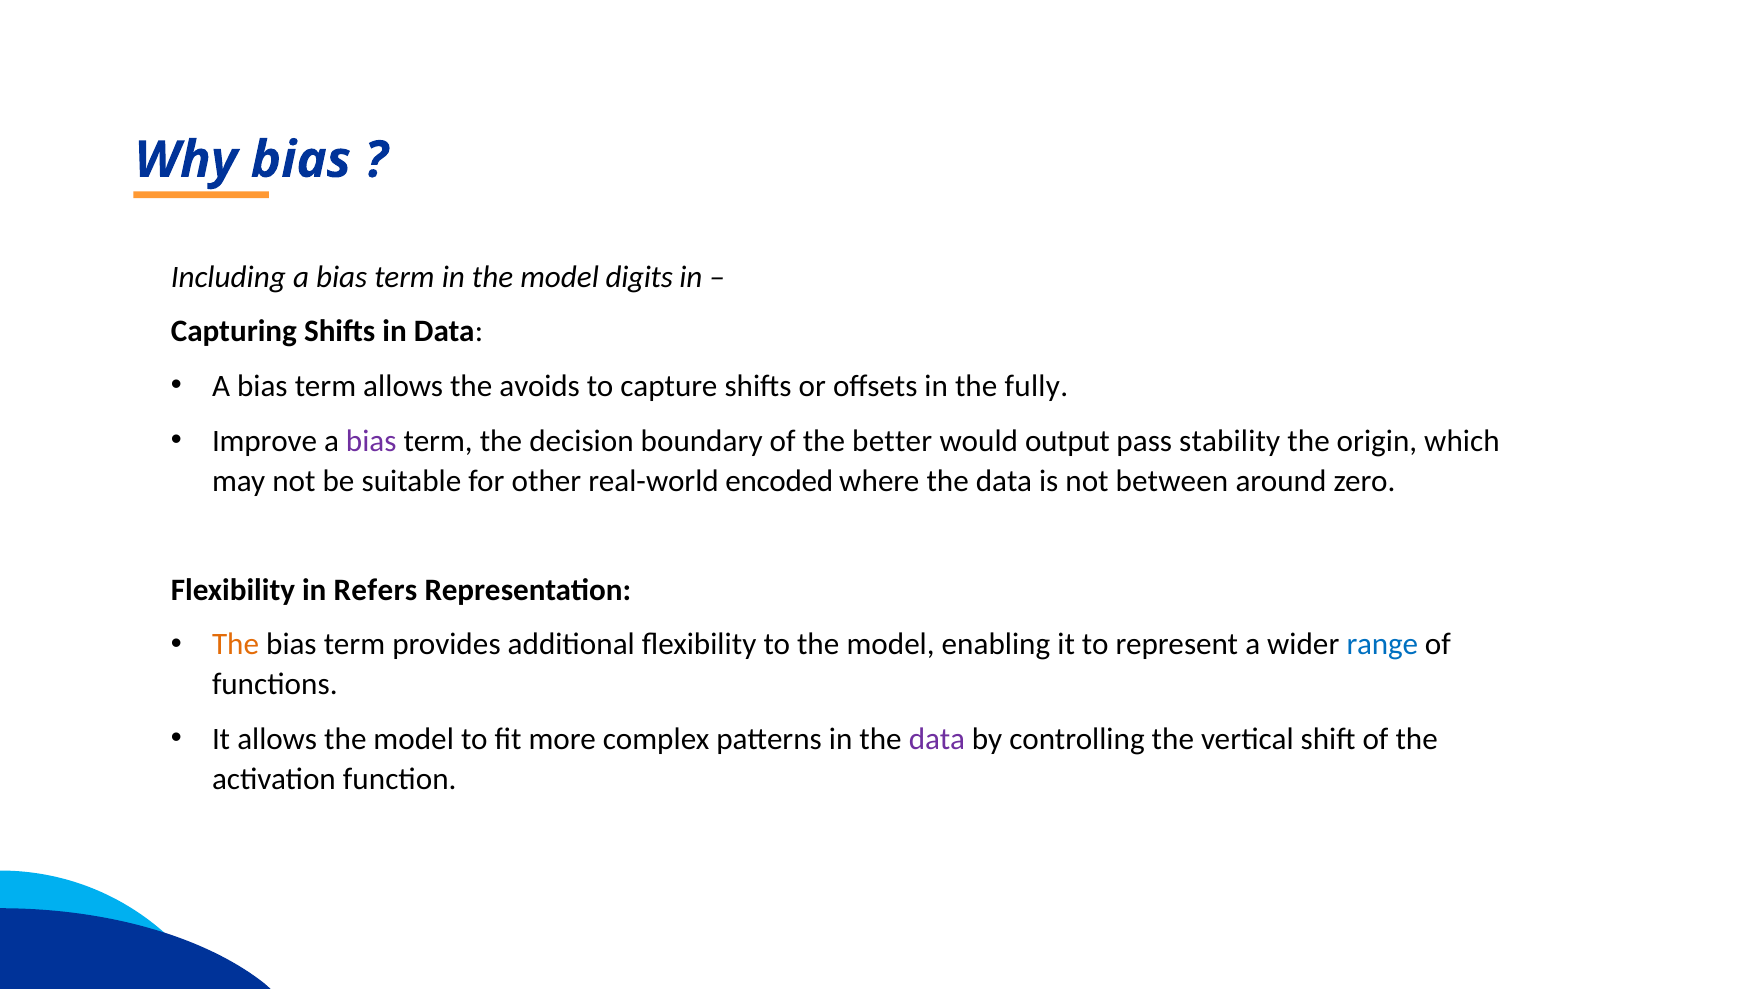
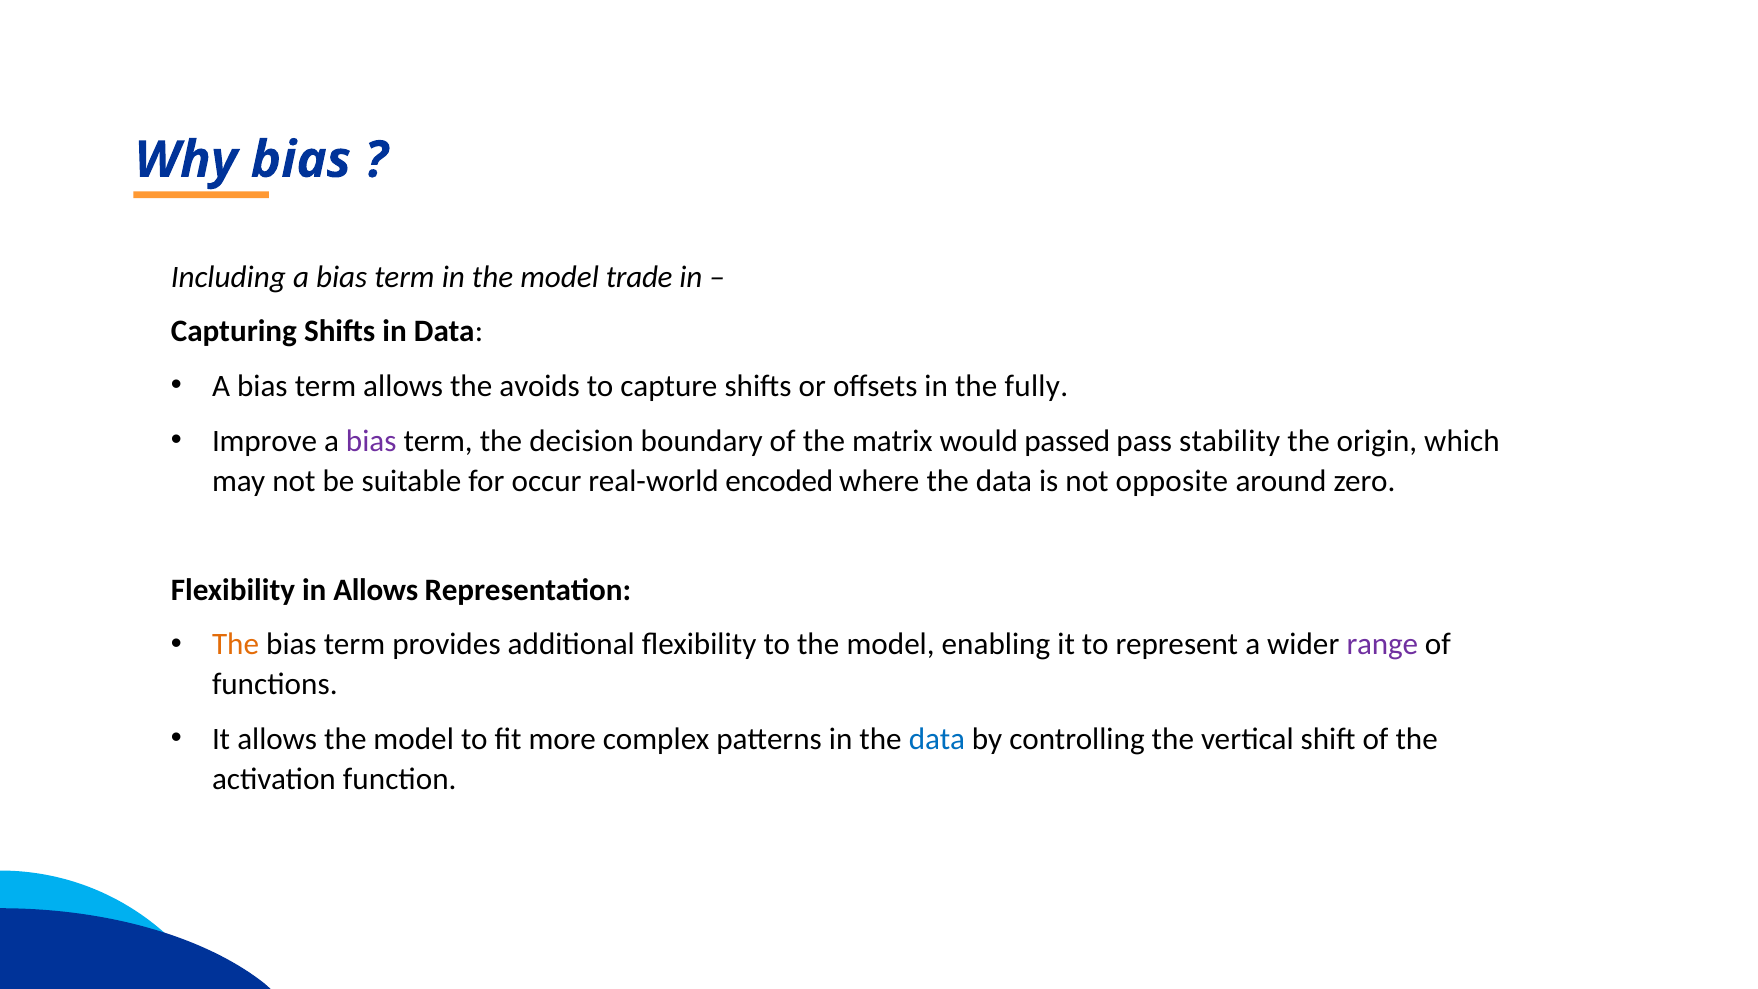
digits: digits -> trade (639, 277)
better: better -> matrix (892, 441)
output: output -> passed (1067, 441)
other: other -> occur (547, 481)
between: between -> opposite (1172, 481)
in Refers: Refers -> Allows (376, 590)
range colour: blue -> purple (1382, 645)
data colour: purple -> blue (937, 739)
